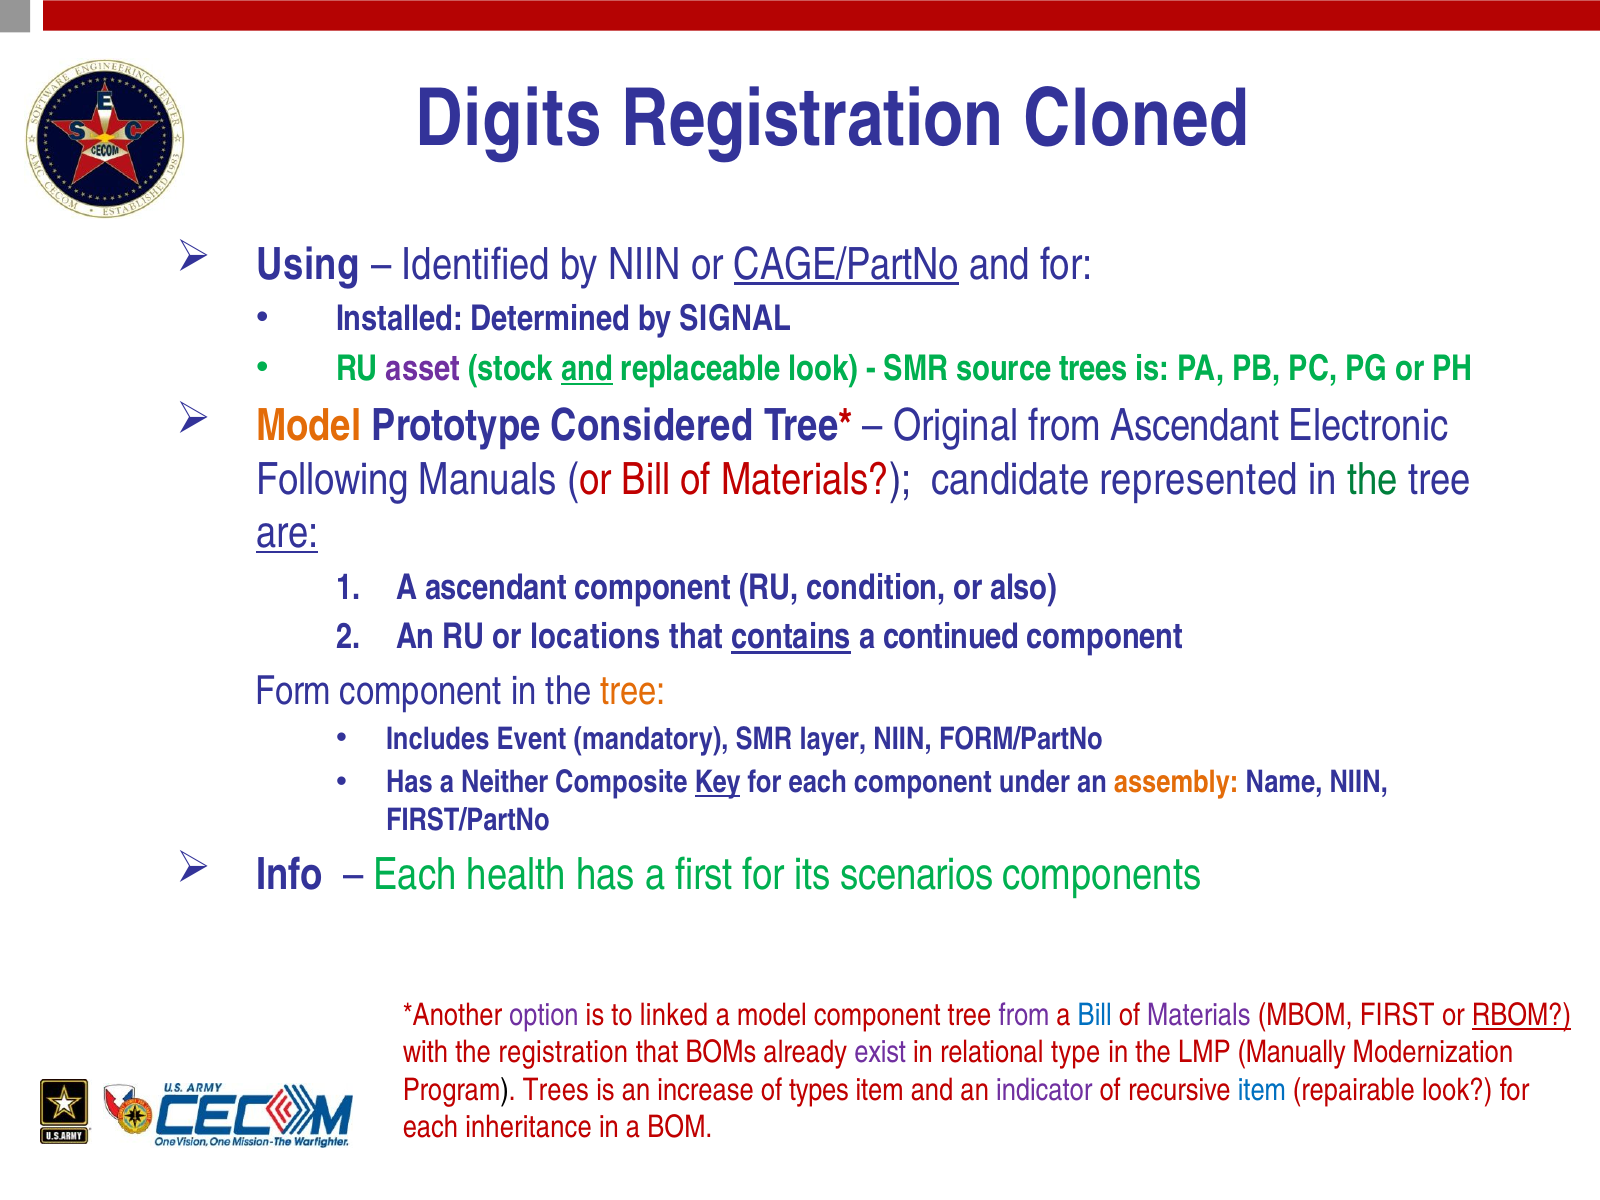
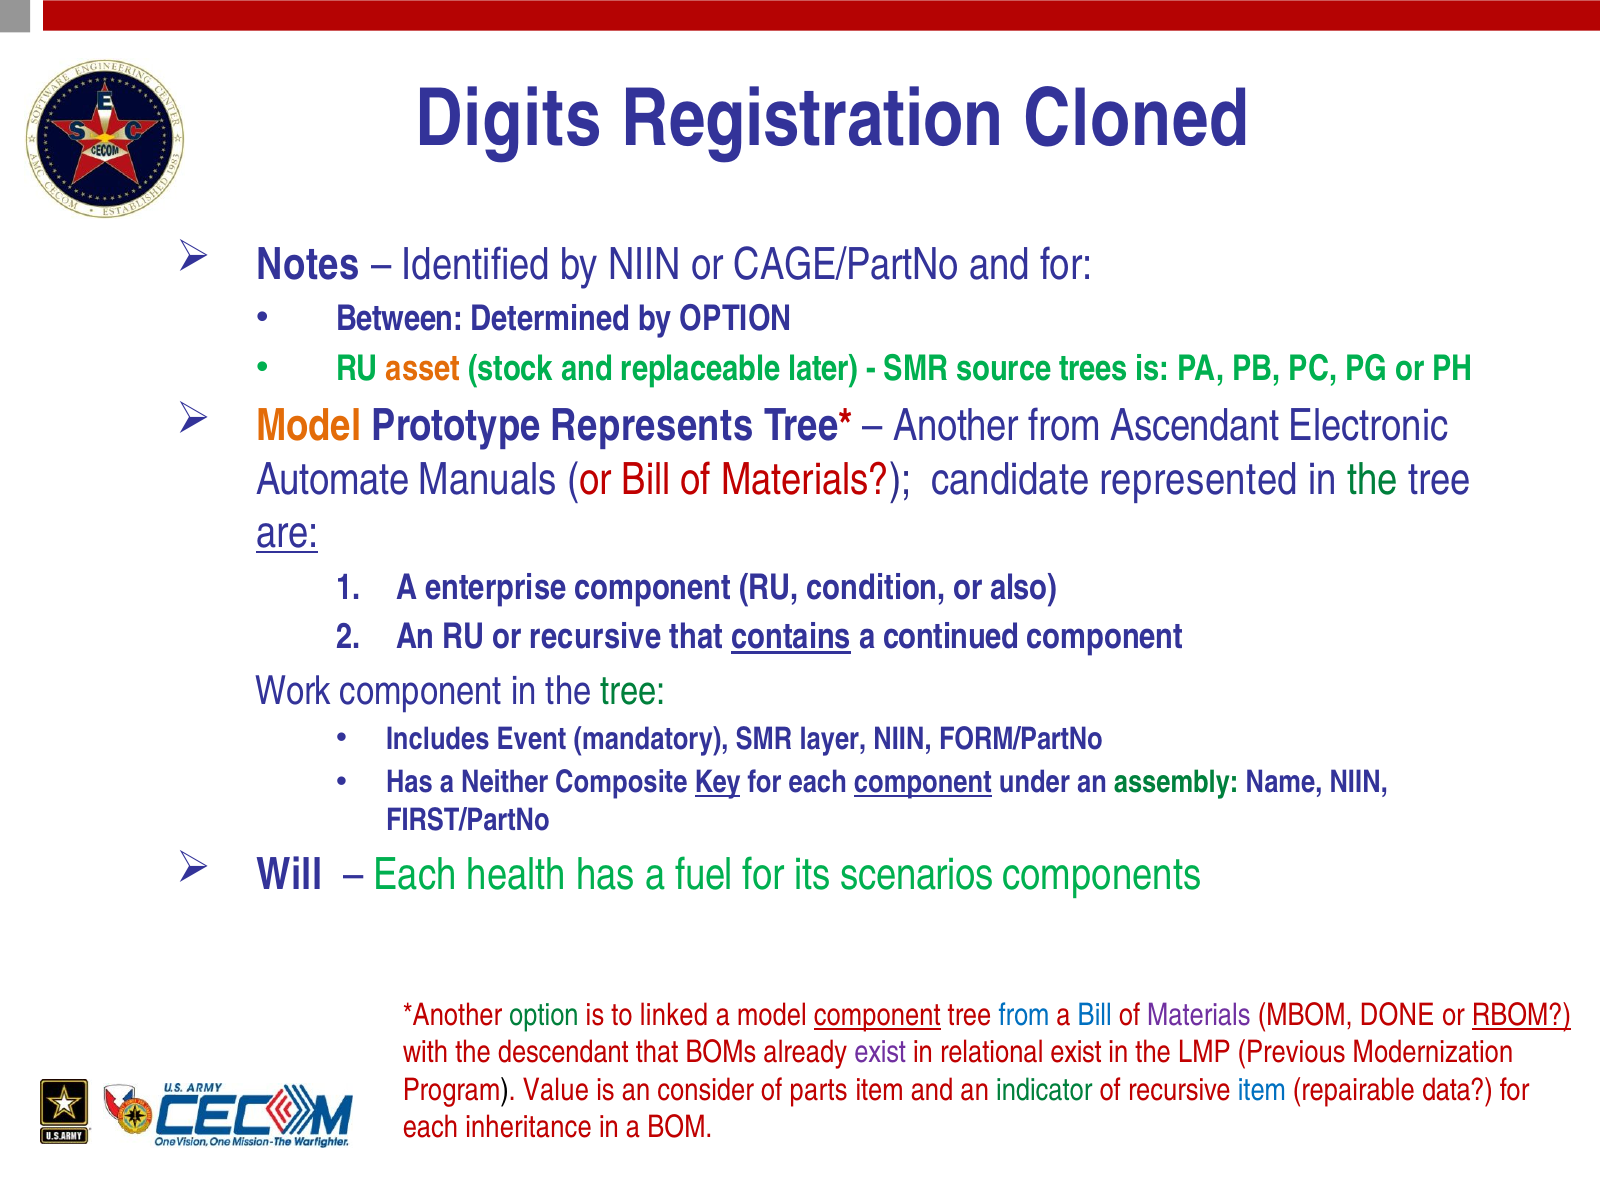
Using: Using -> Notes (308, 264)
CAGE/PartNo underline: present -> none (846, 264)
Installed: Installed -> Between (400, 319)
by SIGNAL: SIGNAL -> OPTION (736, 319)
asset colour: purple -> orange (423, 369)
and underline: present -> none (587, 369)
replaceable look: look -> later (823, 369)
Considered: Considered -> Represents (652, 426)
Original: Original -> Another (956, 426)
Following: Following -> Automate (333, 480)
A ascendant: ascendant -> enterprise (496, 587)
or locations: locations -> recursive (596, 637)
Form: Form -> Work (293, 691)
tree colour: orange -> green (633, 691)
component underline: none -> present (923, 783)
assembly colour: orange -> green (1176, 783)
Info: Info -> Will (289, 875)
a first: first -> fuel (704, 875)
option colour: purple -> green (544, 1015)
component underline: none -> present (877, 1015)
from colour: purple -> blue (1024, 1015)
MBOM FIRST: FIRST -> DONE (1397, 1015)
the registration: registration -> descendant (563, 1053)
relational type: type -> exist (1076, 1053)
Manually: Manually -> Previous (1292, 1053)
Program Trees: Trees -> Value (556, 1090)
increase: increase -> consider (706, 1090)
types: types -> parts (819, 1090)
indicator colour: purple -> green (1044, 1090)
repairable look: look -> data (1457, 1090)
